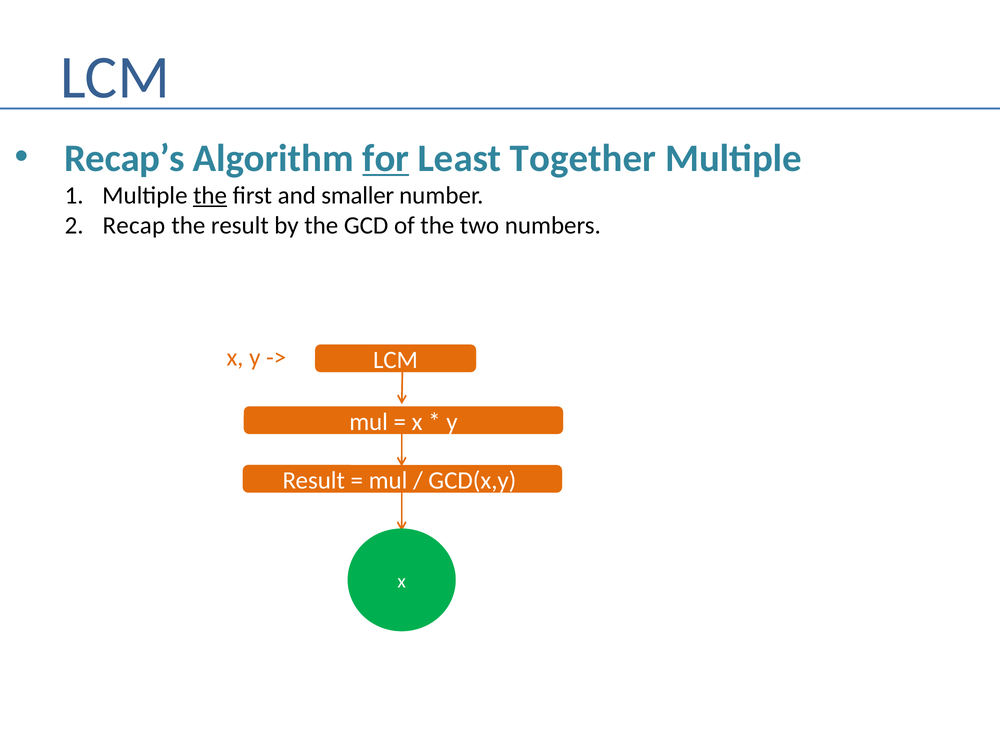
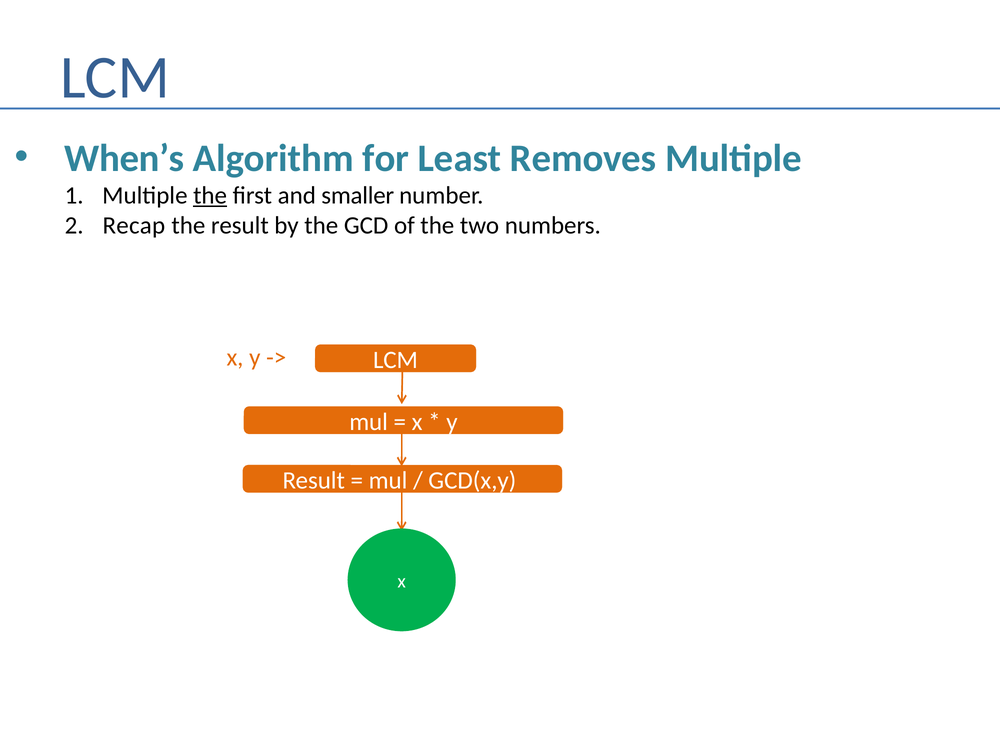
Recap’s: Recap’s -> When’s (124, 158)
for underline: present -> none (386, 158)
Together: Together -> Removes (583, 158)
